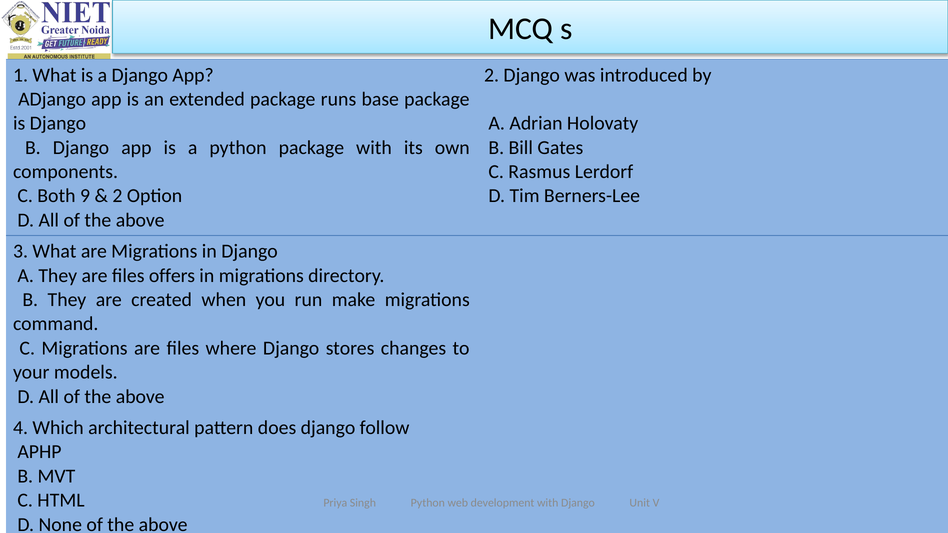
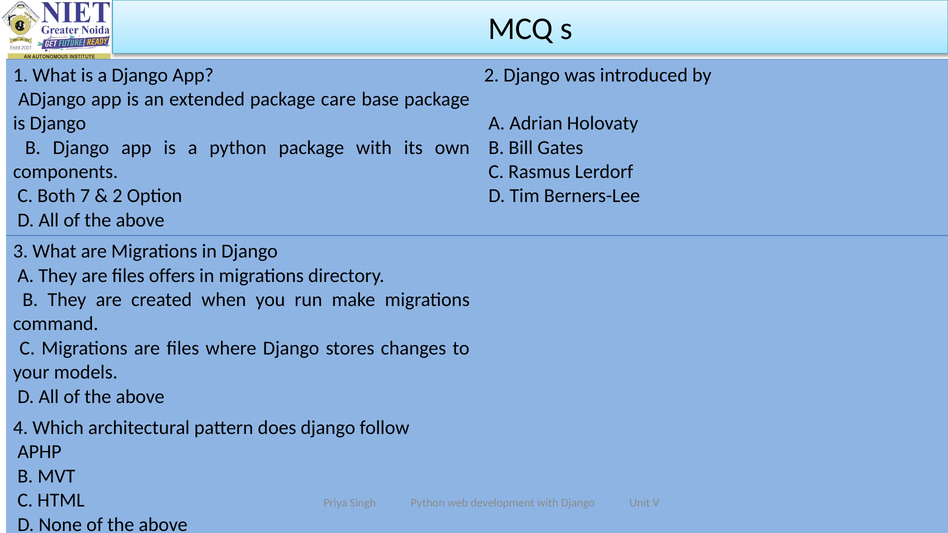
runs: runs -> care (338, 99)
9: 9 -> 7 (85, 196)
